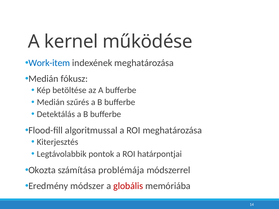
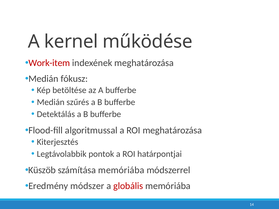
Work-item colour: blue -> red (49, 63)
Okozta: Okozta -> Küszöb (42, 170)
számítása problémája: problémája -> memóriába (121, 170)
